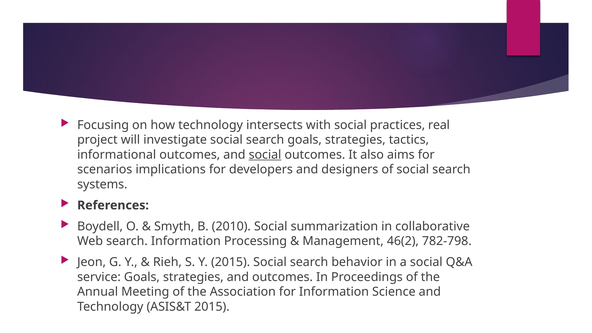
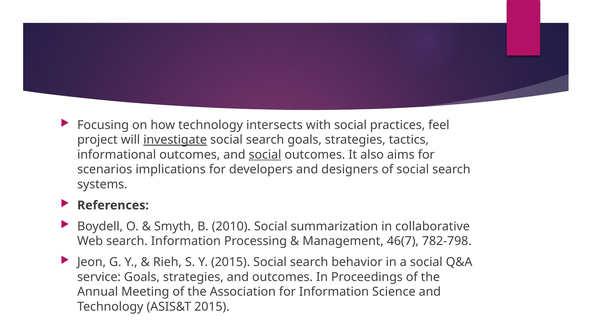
real: real -> feel (439, 125)
investigate underline: none -> present (175, 140)
46(2: 46(2 -> 46(7 (403, 241)
